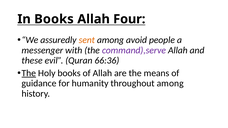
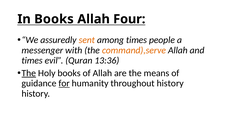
among avoid: avoid -> times (137, 40)
command),serve colour: purple -> orange (134, 50)
these: these -> times (32, 61)
66:36: 66:36 -> 13:36 (107, 61)
for underline: none -> present (64, 83)
throughout among: among -> history (170, 83)
